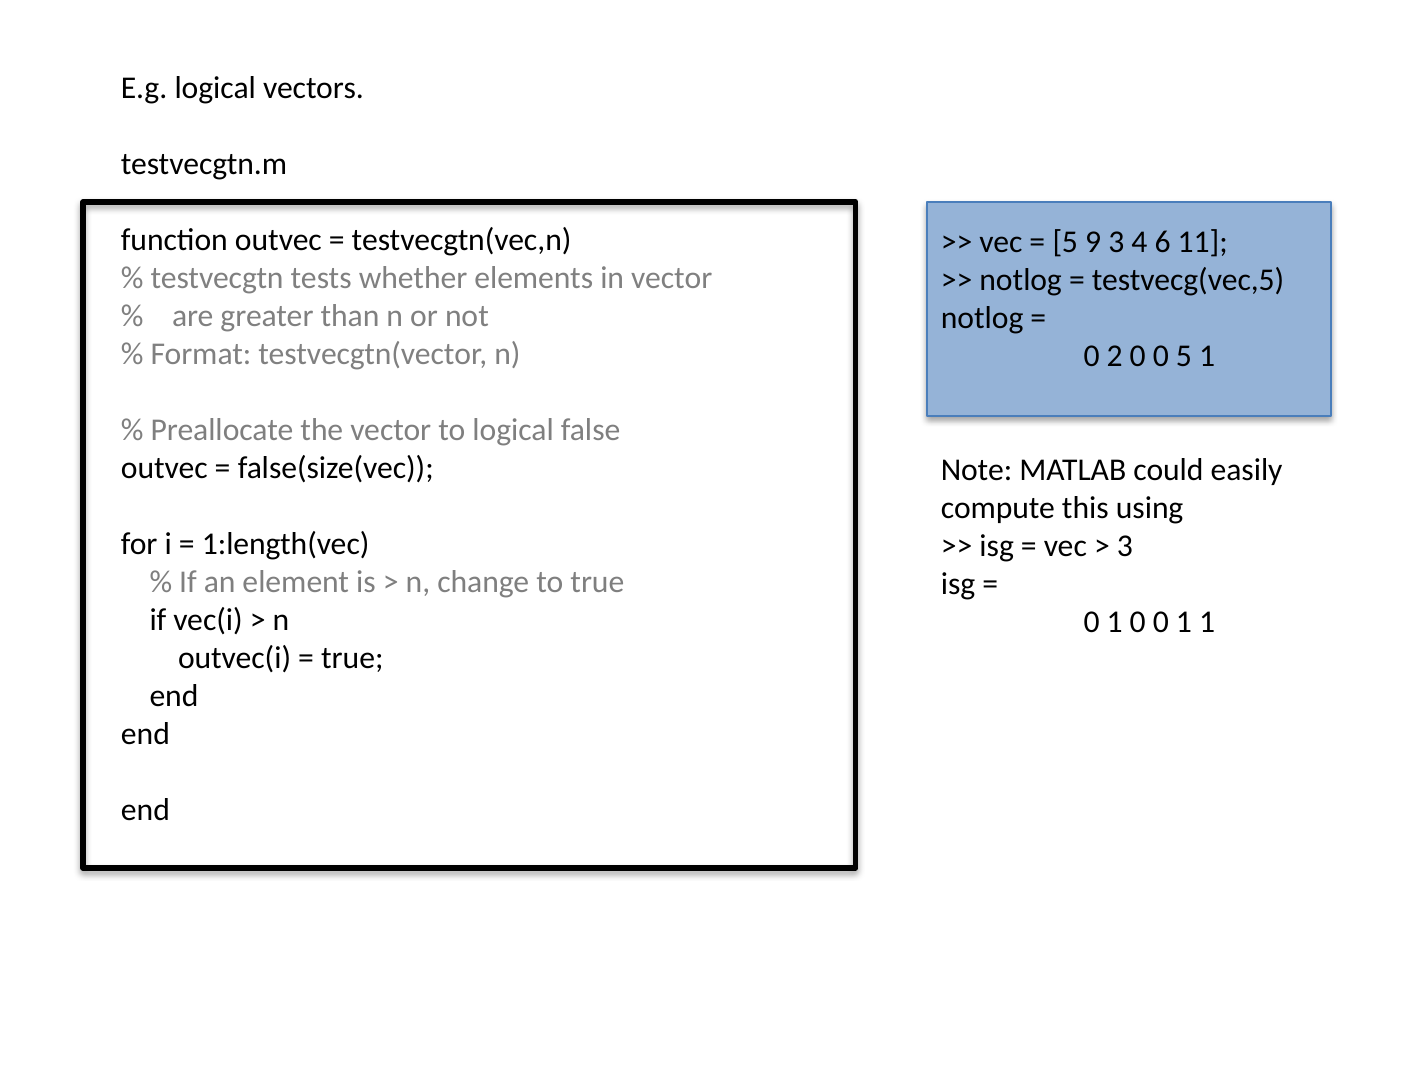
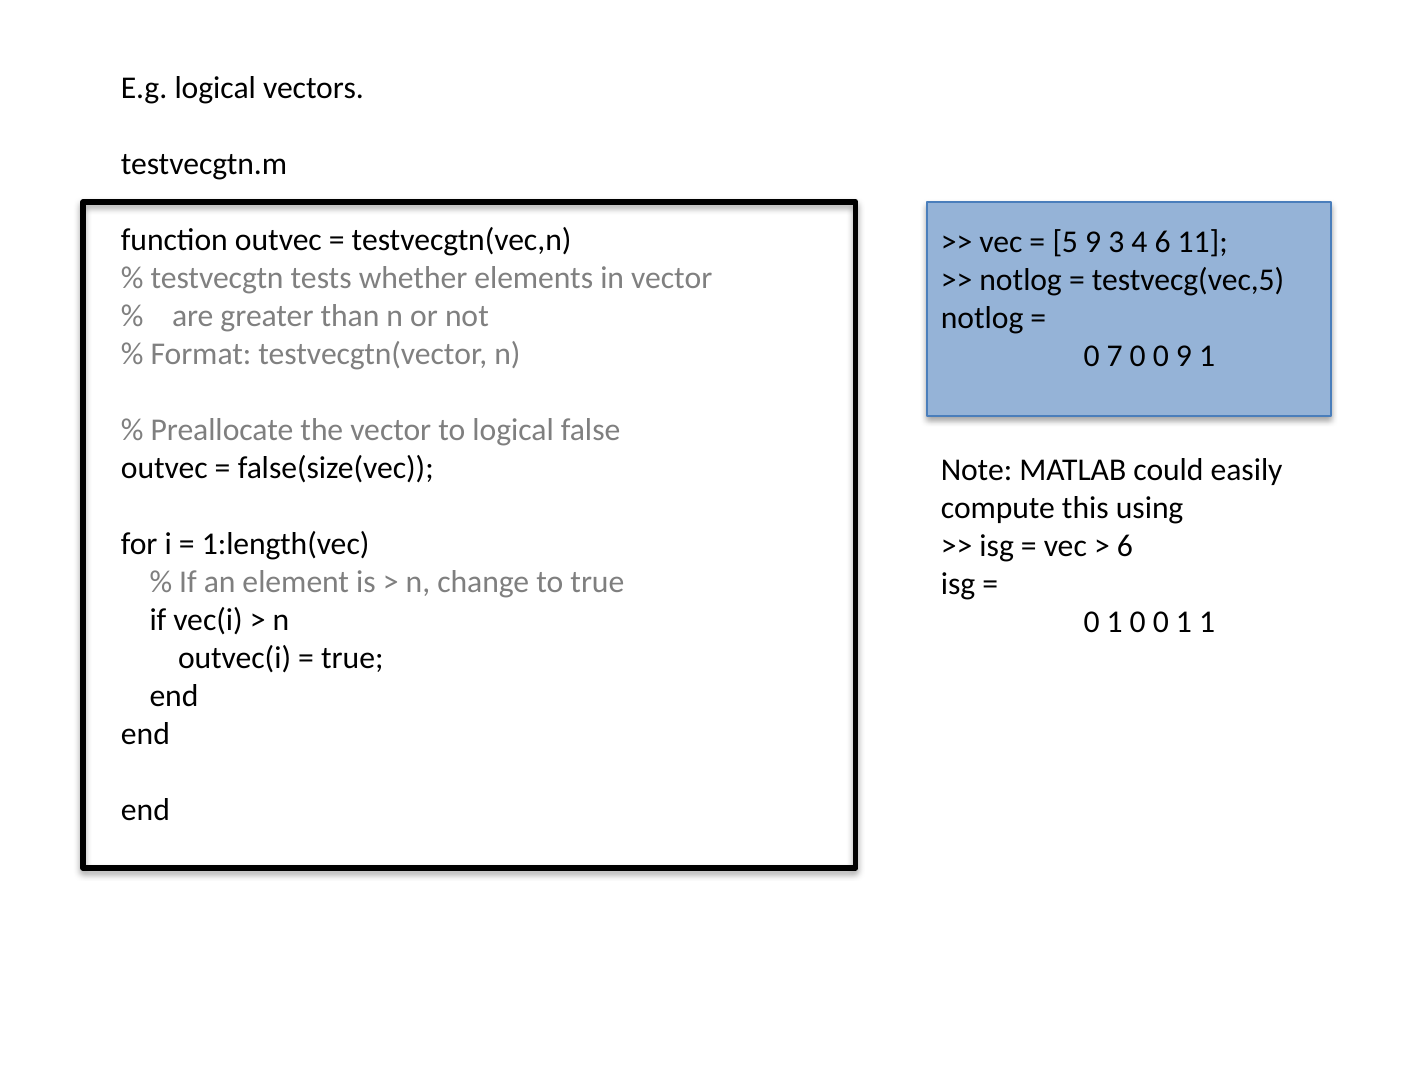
2: 2 -> 7 (1115, 356)
0 5: 5 -> 9 (1184, 356)
3: 3 -> 6 (1125, 546)
